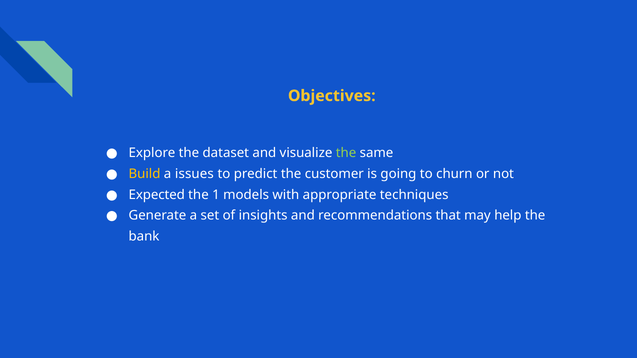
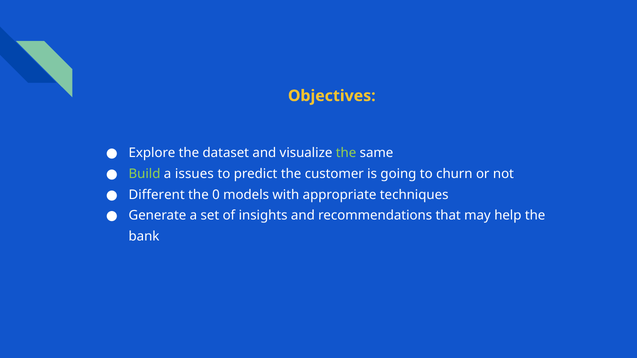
Build colour: yellow -> light green (145, 174)
Expected: Expected -> Different (157, 195)
1: 1 -> 0 (216, 195)
